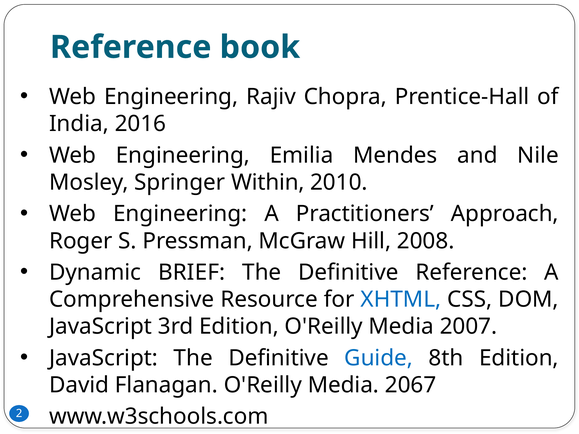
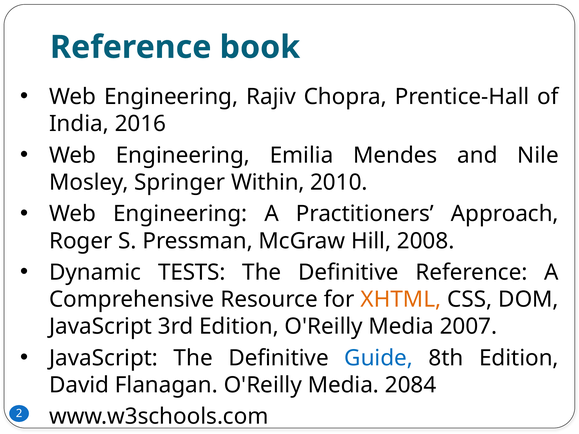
BRIEF: BRIEF -> TESTS (192, 273)
XHTML colour: blue -> orange (401, 300)
2067: 2067 -> 2084 (411, 385)
